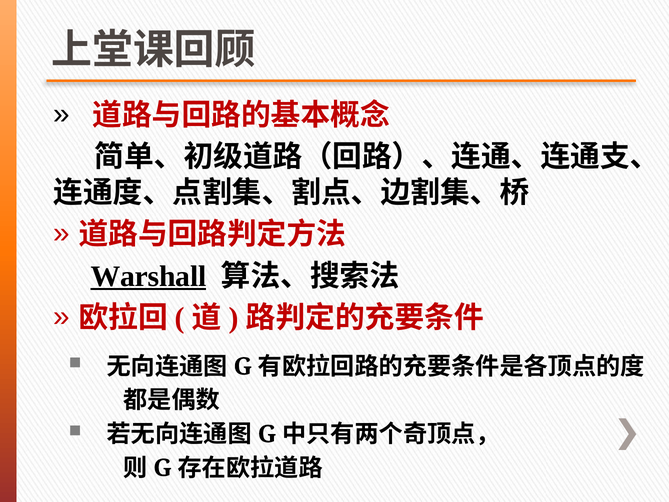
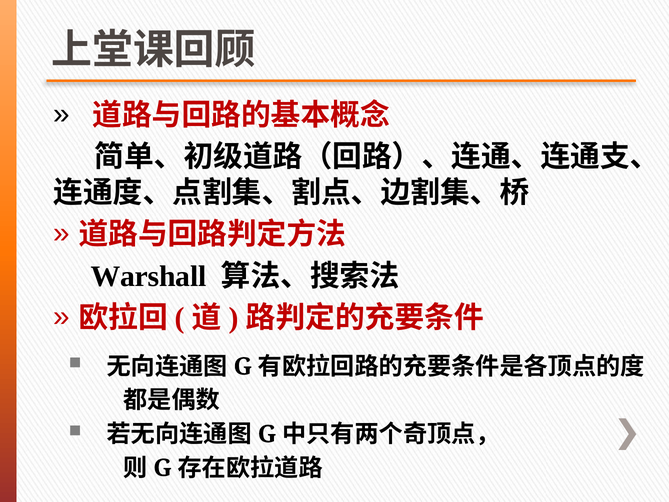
Warshall underline: present -> none (148, 276)
